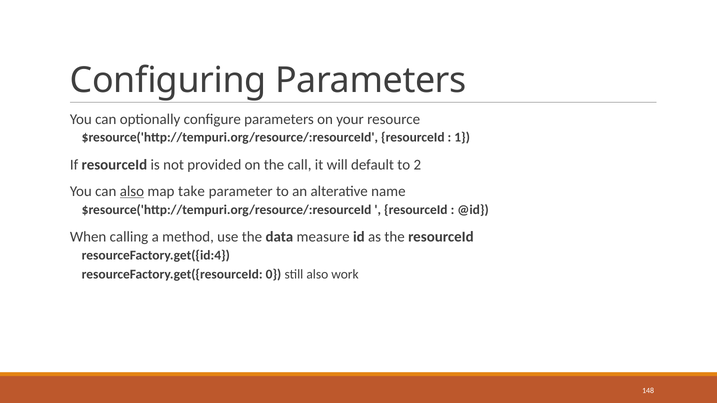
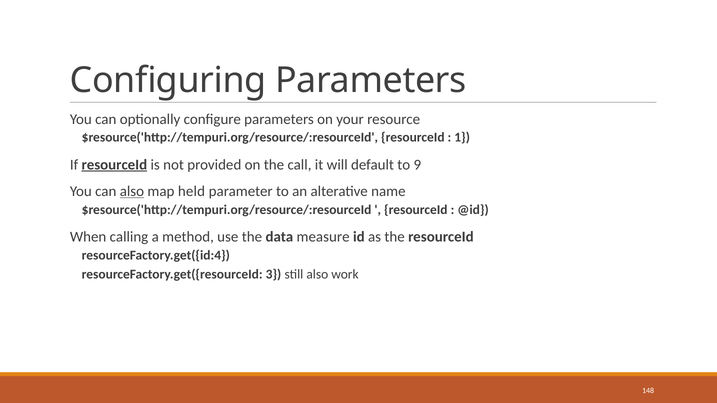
resourceId underline: none -> present (114, 165)
2: 2 -> 9 (417, 165)
take: take -> held (191, 191)
0: 0 -> 3 (273, 274)
